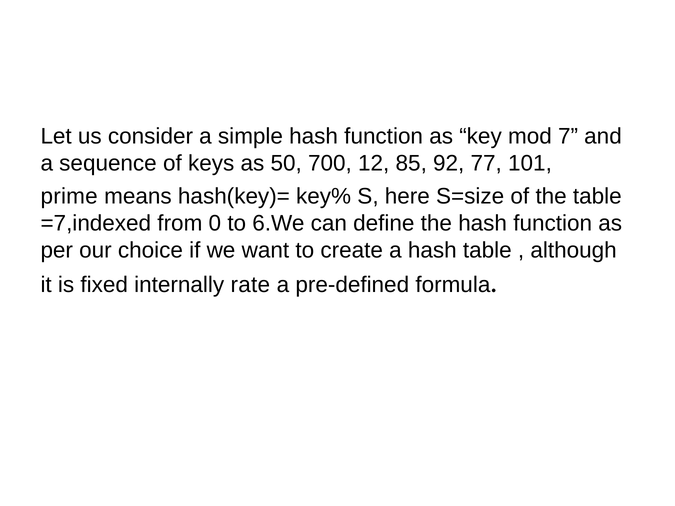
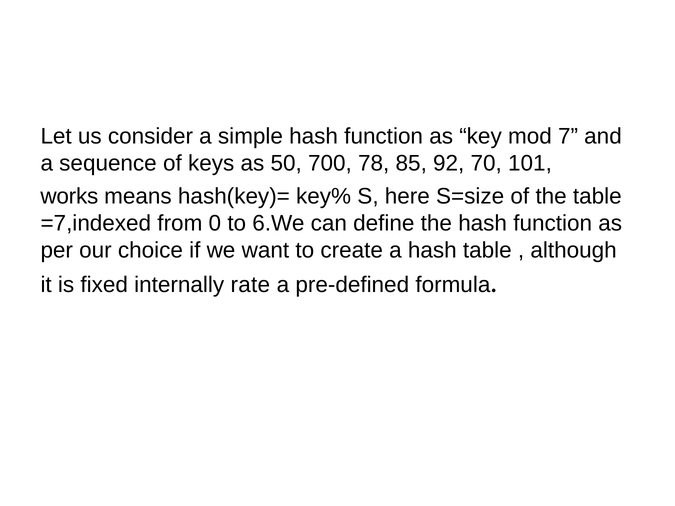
12: 12 -> 78 (374, 164)
77: 77 -> 70 (486, 164)
prime: prime -> works (69, 197)
